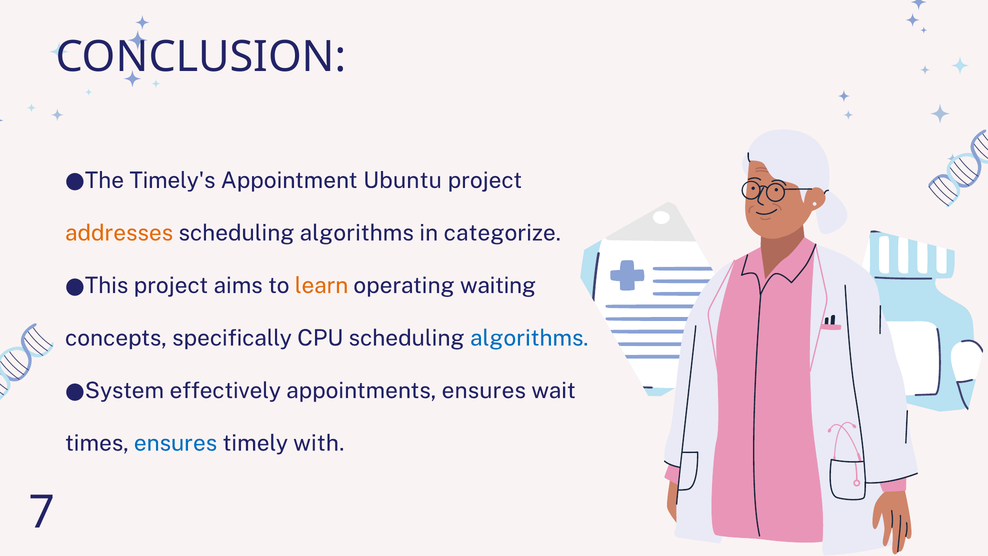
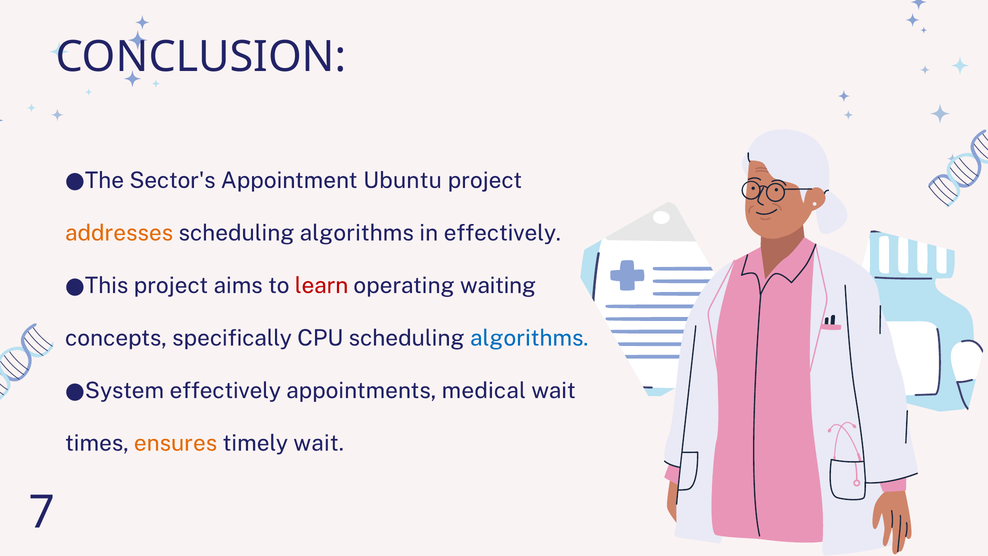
Timely's: Timely's -> Sector's (172, 180)
in categorize: categorize -> effectively (502, 233)
learn colour: orange -> red (322, 285)
appointments ensures: ensures -> medical (484, 390)
ensures colour: blue -> orange (176, 443)
timely with: with -> wait (319, 443)
